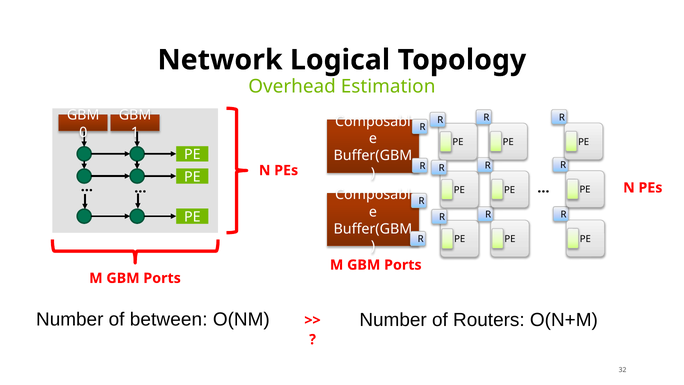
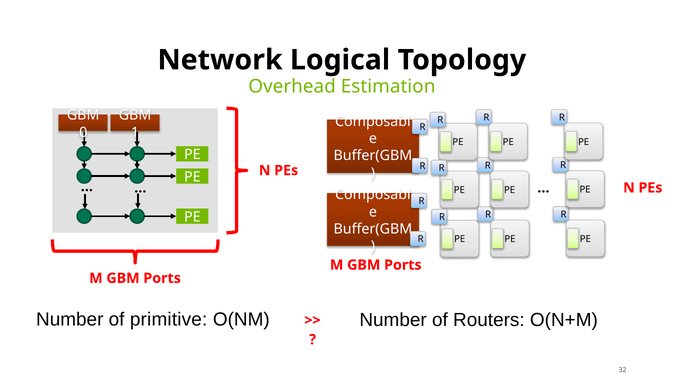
between: between -> primitive (169, 319)
